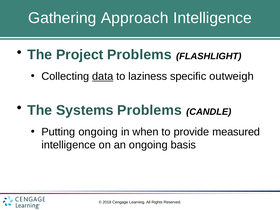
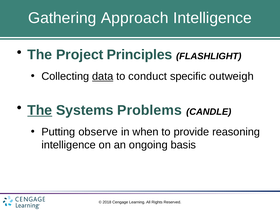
Project Problems: Problems -> Principles (140, 55)
laziness: laziness -> conduct (148, 76)
The underline: none -> present (40, 110)
Putting ongoing: ongoing -> observe (98, 132)
measured: measured -> reasoning (236, 132)
